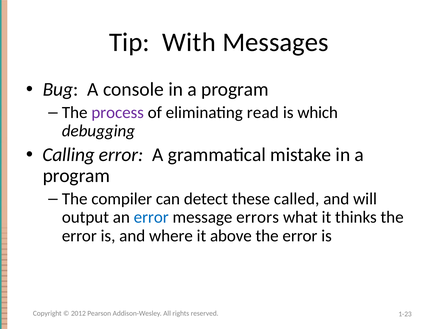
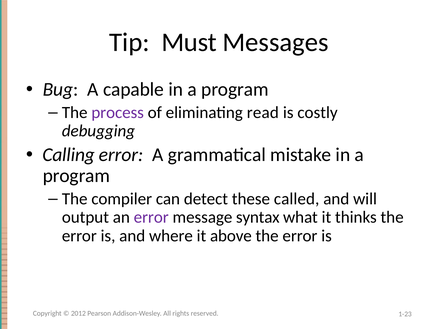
With: With -> Must (189, 42)
console: console -> capable (134, 89)
which: which -> costly (318, 112)
error colour: blue -> purple (151, 217)
errors: errors -> syntax (258, 217)
